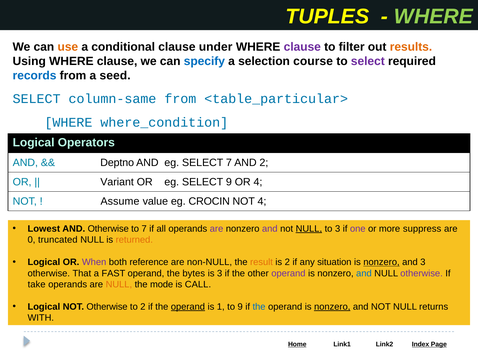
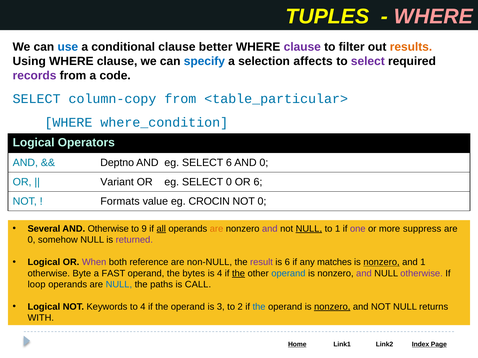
WHERE colour: light green -> pink (433, 17)
use colour: orange -> blue (68, 47)
under: under -> better (216, 47)
course: course -> affects (313, 61)
records colour: blue -> purple (35, 76)
seed: seed -> code (115, 76)
column-same: column-same -> column-copy (112, 99)
SELECT 7: 7 -> 6 (229, 163)
AND 2: 2 -> 0 (264, 163)
SELECT 9: 9 -> 0 (229, 182)
OR 4: 4 -> 6 (258, 182)
Assume: Assume -> Formats (120, 202)
NOT 4: 4 -> 0 (262, 202)
Lowest: Lowest -> Several (44, 229)
to 7: 7 -> 9 (144, 229)
all underline: none -> present (161, 229)
are colour: purple -> orange (217, 229)
to 3: 3 -> 1 (338, 229)
truncated: truncated -> somehow (58, 240)
returned colour: orange -> purple (134, 240)
result colour: orange -> purple (261, 263)
is 2: 2 -> 6 (287, 263)
situation: situation -> matches (334, 263)
and 3: 3 -> 1 (423, 263)
That: That -> Byte (82, 274)
is 3: 3 -> 4 (220, 274)
the underline: none -> present (238, 274)
operand colour: purple -> blue (288, 274)
and colour: blue -> purple (364, 274)
take: take -> loop (37, 285)
NULL colour: orange -> blue (119, 285)
mode: mode -> paths (162, 285)
NOT Otherwise: Otherwise -> Keywords (107, 307)
to 2: 2 -> 4 (143, 307)
operand underline: present -> none (188, 307)
1: 1 -> 3 (221, 307)
to 9: 9 -> 2 (240, 307)
